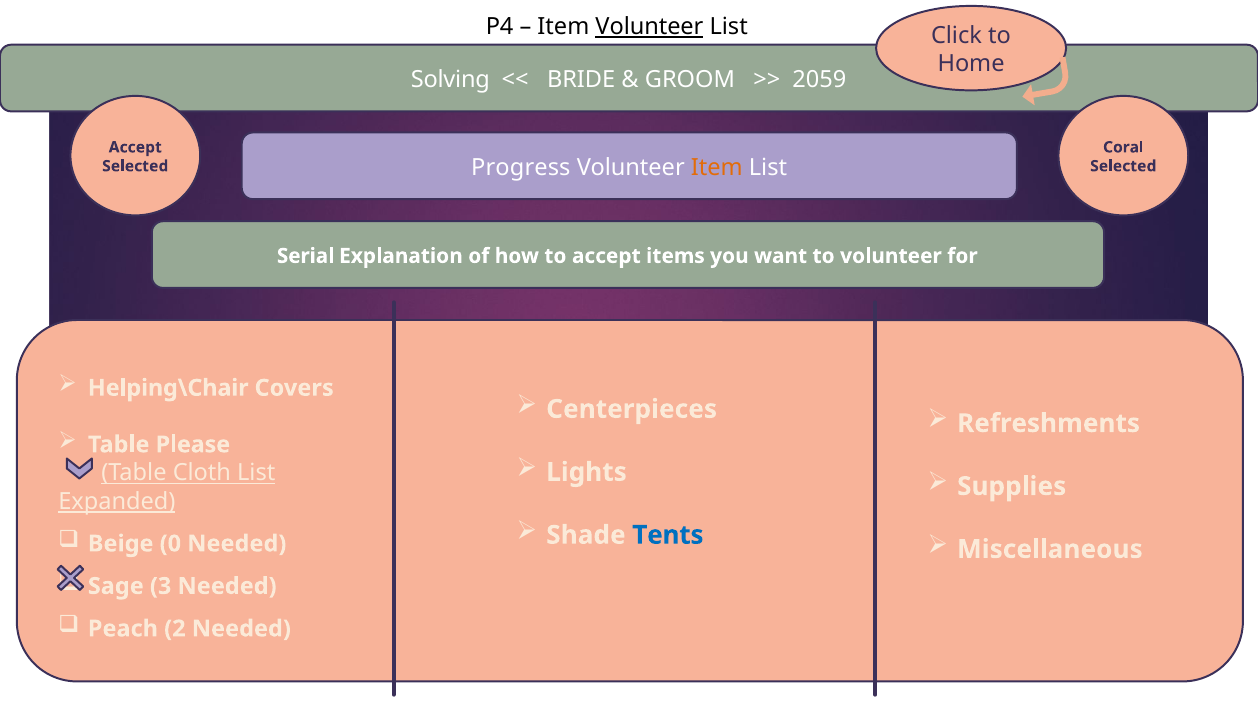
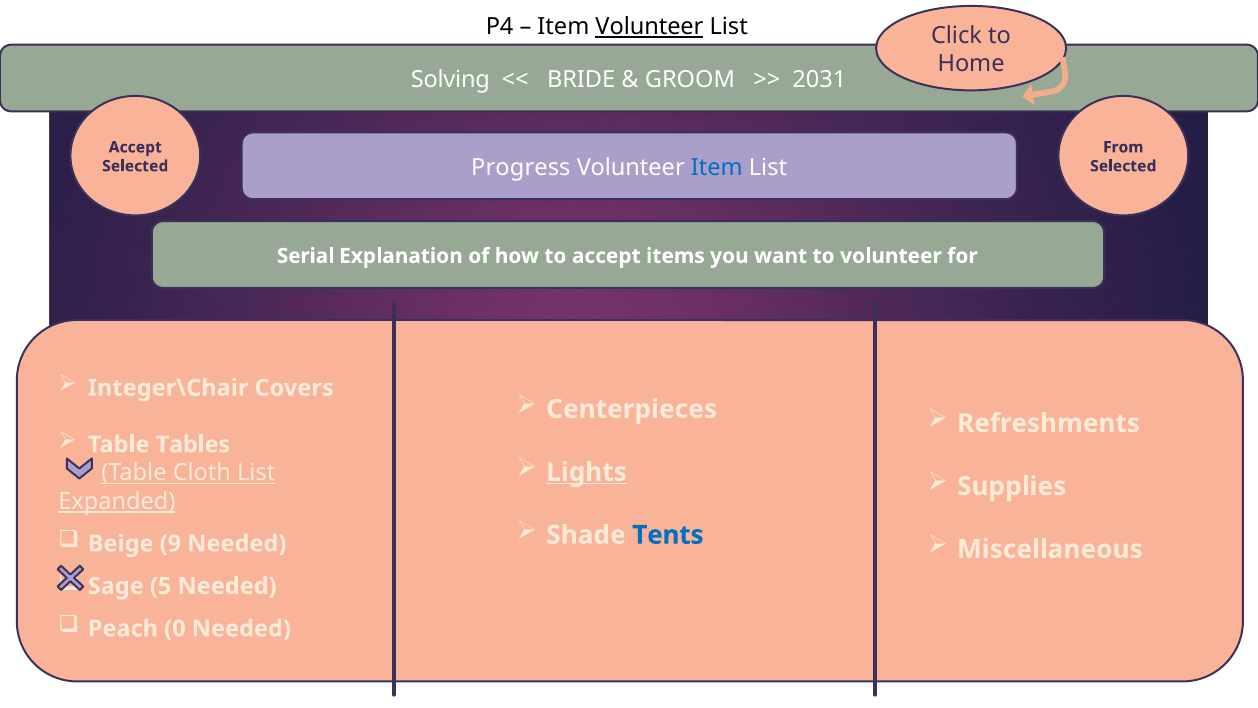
2059: 2059 -> 2031 (819, 80)
Coral: Coral -> From (1123, 147)
Item colour: orange -> blue (717, 167)
Helping\Chair: Helping\Chair -> Integer\Chair (168, 388)
Please: Please -> Tables (193, 444)
Lights underline: none -> present (586, 472)
0: 0 -> 9 (170, 543)
3: 3 -> 5 (161, 586)
2: 2 -> 0 (175, 628)
